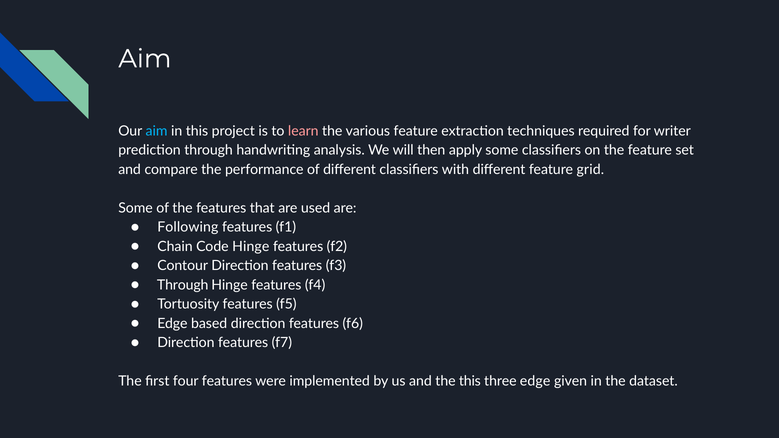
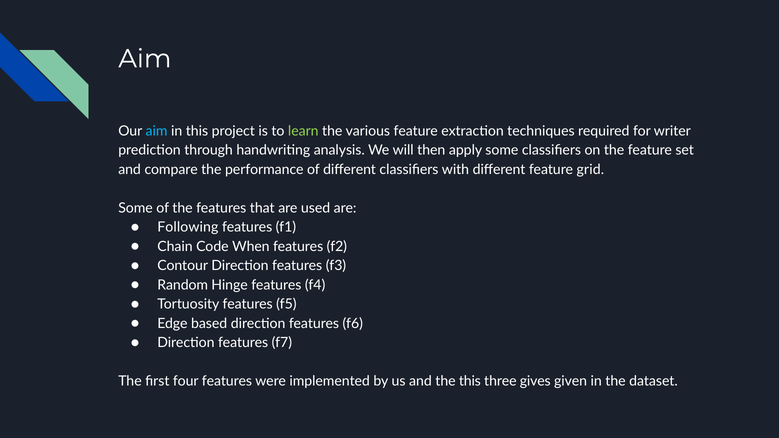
learn colour: pink -> light green (303, 131)
Code Hinge: Hinge -> When (251, 247)
Through: Through -> Random (183, 285)
three edge: edge -> gives (535, 381)
